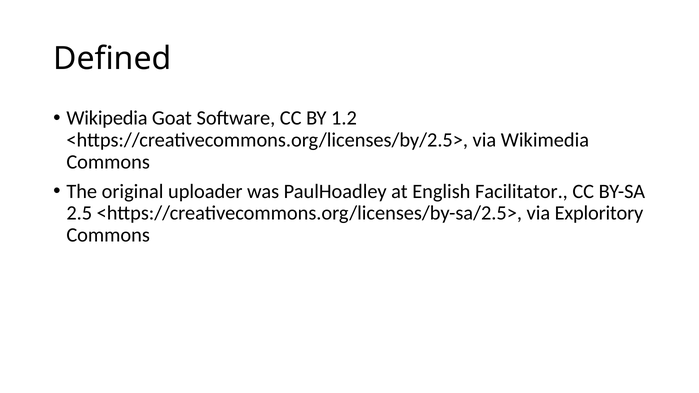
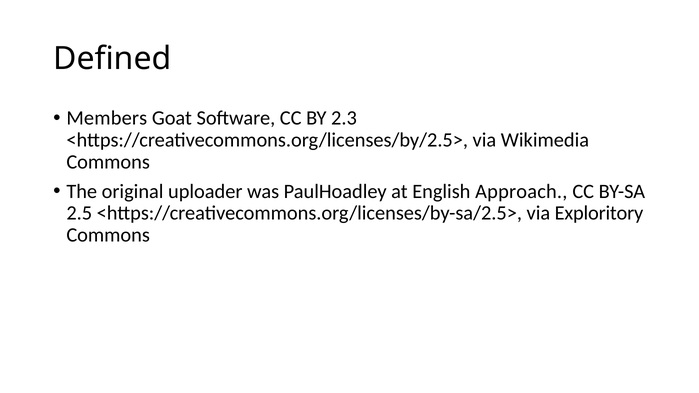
Wikipedia: Wikipedia -> Members (107, 118)
1.2: 1.2 -> 2.3 (344, 118)
Facilitator: Facilitator -> Approach (521, 191)
